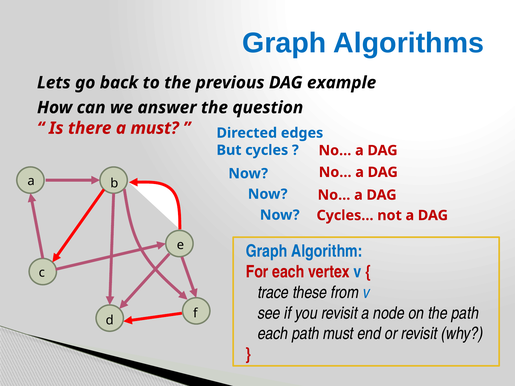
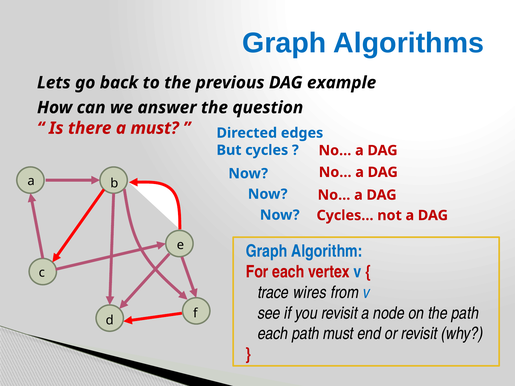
these: these -> wires (310, 293)
